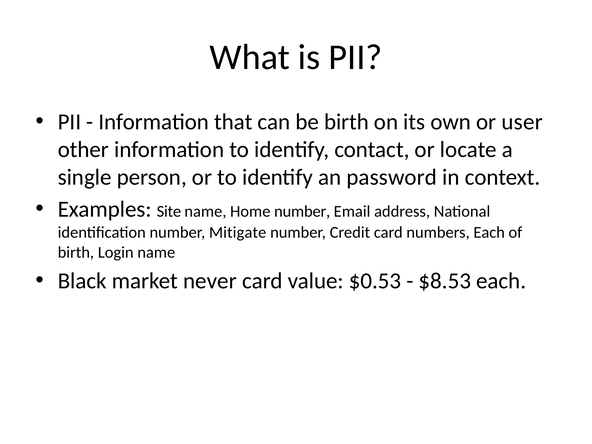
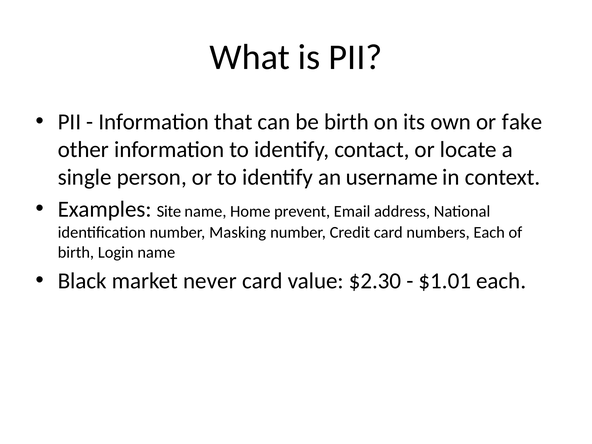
user: user -> fake (522, 122)
password: password -> username (392, 177)
Home number: number -> prevent (302, 211)
Mitigate: Mitigate -> Masking (238, 233)
$0.53: $0.53 -> $2.30 (375, 281)
$8.53: $8.53 -> $1.01 (445, 281)
